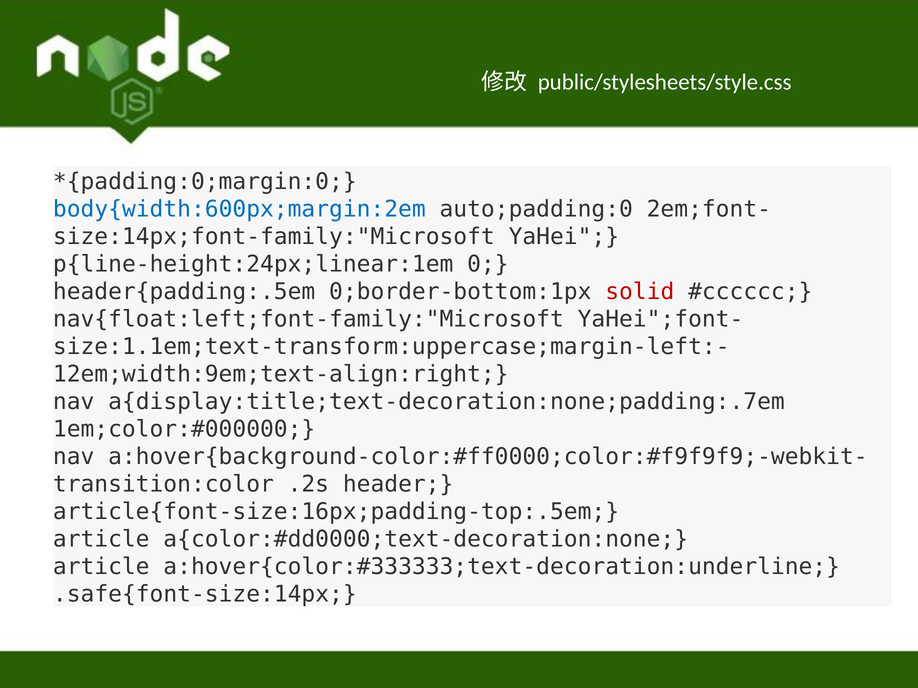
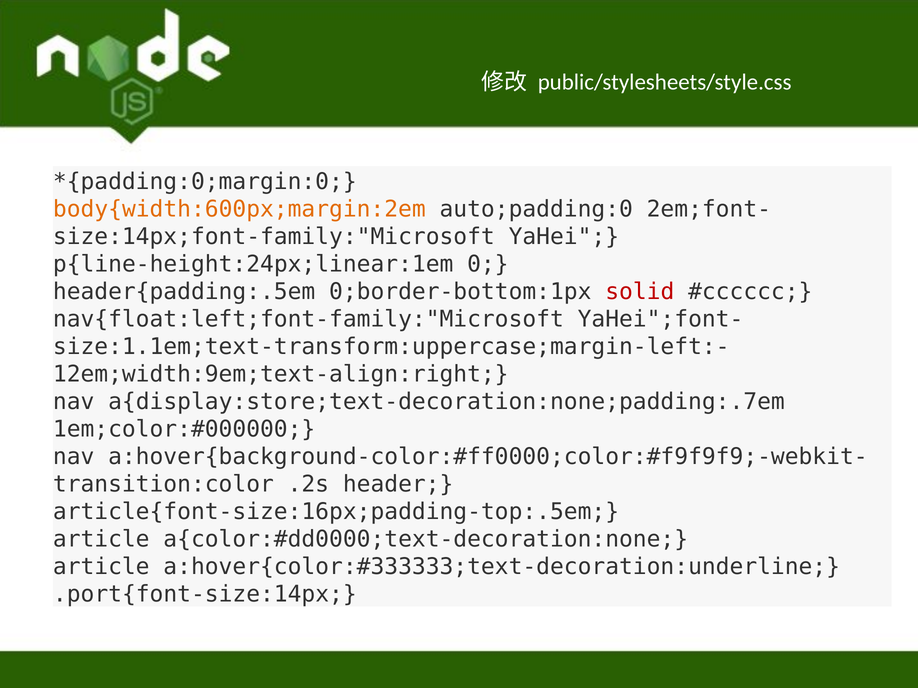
body{width:600px;margin:2em colour: blue -> orange (239, 209)
a{display:title;text-decoration:none;padding:.7em: a{display:title;text-decoration:none;padding:.7em -> a{display:store;text-decoration:none;padding:.7em (446, 402)
.safe{font-size:14px: .safe{font-size:14px -> .port{font-size:14px (205, 595)
